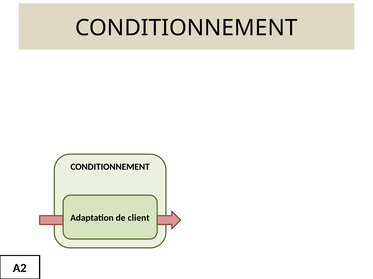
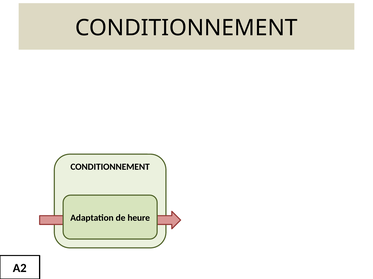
client: client -> heure (139, 218)
